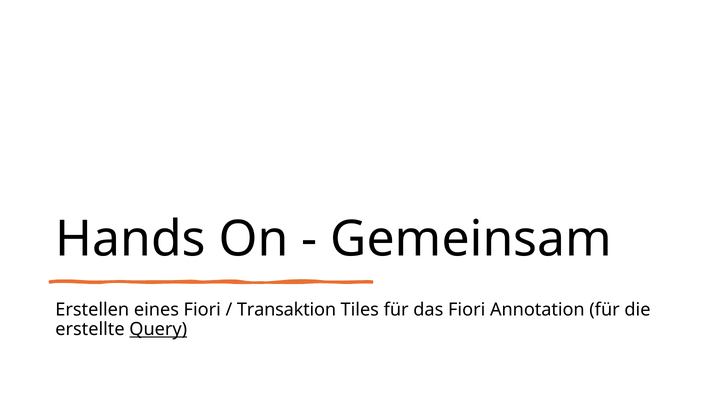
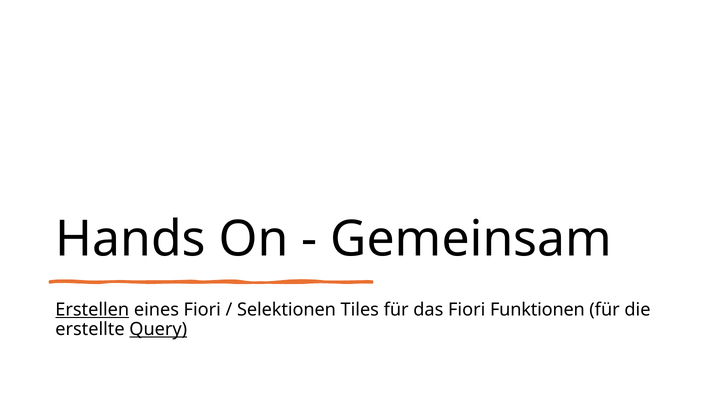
Erstellen underline: none -> present (92, 309)
Transaktion: Transaktion -> Selektionen (286, 309)
Annotation: Annotation -> Funktionen (537, 309)
